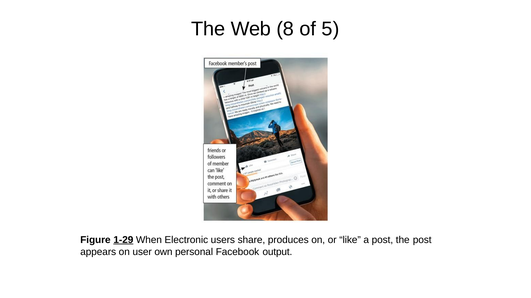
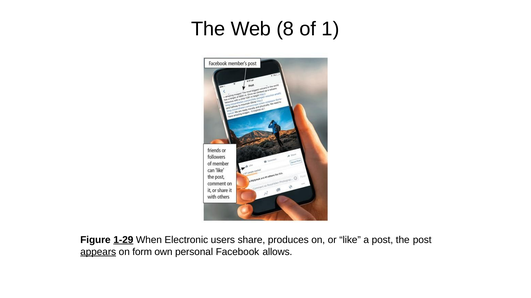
5: 5 -> 1 (330, 29)
appears underline: none -> present (98, 252)
user: user -> form (142, 252)
output: output -> allows (277, 252)
